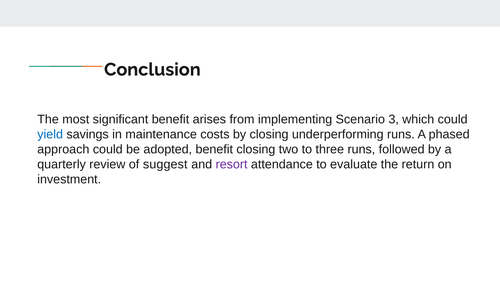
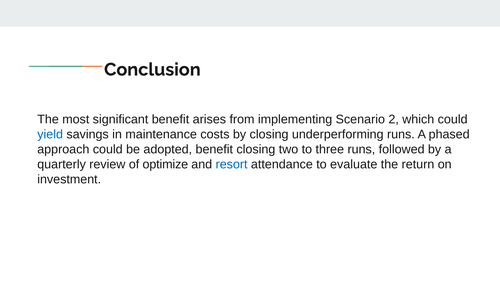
3: 3 -> 2 (394, 119)
suggest: suggest -> optimize (165, 164)
resort colour: purple -> blue (232, 164)
